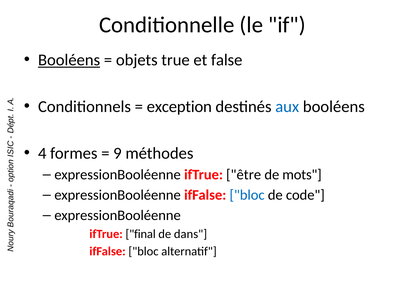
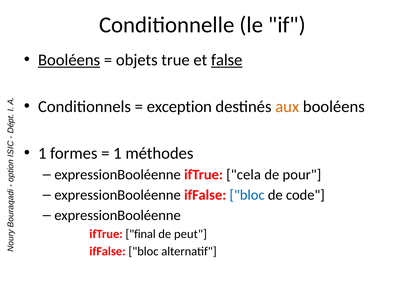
false underline: none -> present (227, 60)
aux colour: blue -> orange (287, 106)
4: 4 -> 1 (42, 153)
9: 9 -> 1 (117, 153)
être: être -> cela (244, 174)
mots: mots -> pour (302, 174)
dans: dans -> peut (191, 234)
